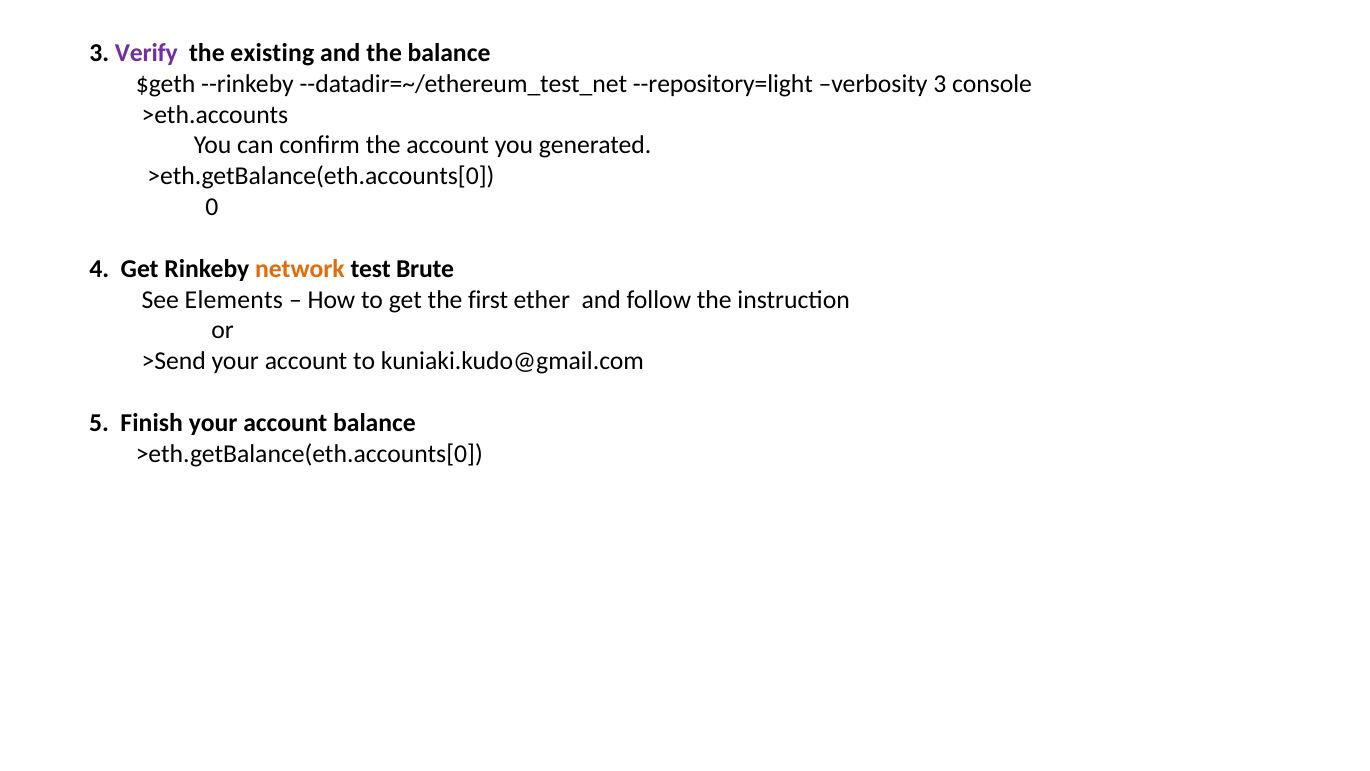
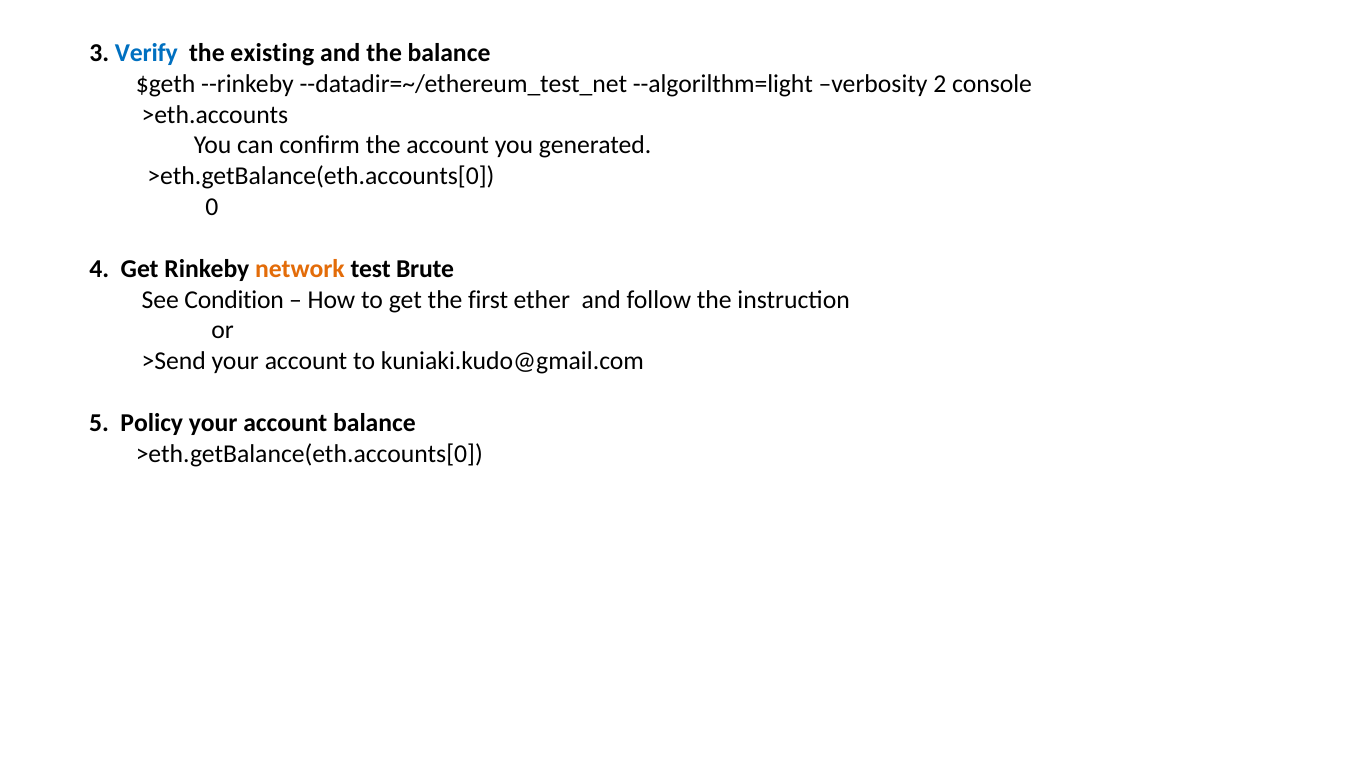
Verify colour: purple -> blue (146, 53)
--repository=light: --repository=light -> --algorilthm=light (723, 84)
verbosity 3: 3 -> 2 (940, 84)
Elements: Elements -> Condition (234, 300)
Finish: Finish -> Policy (152, 423)
